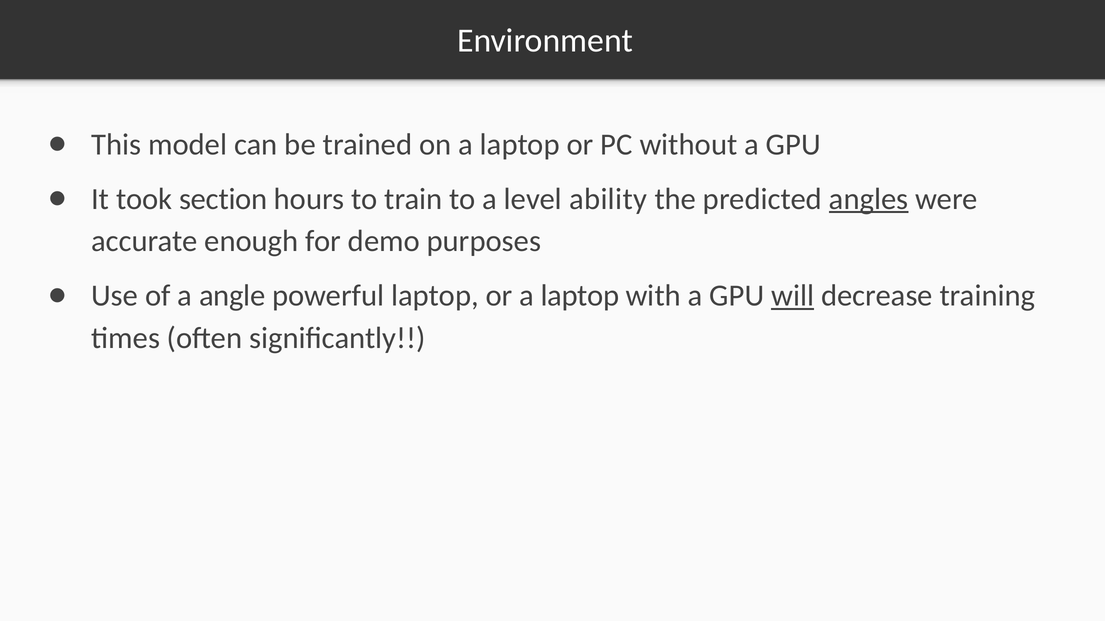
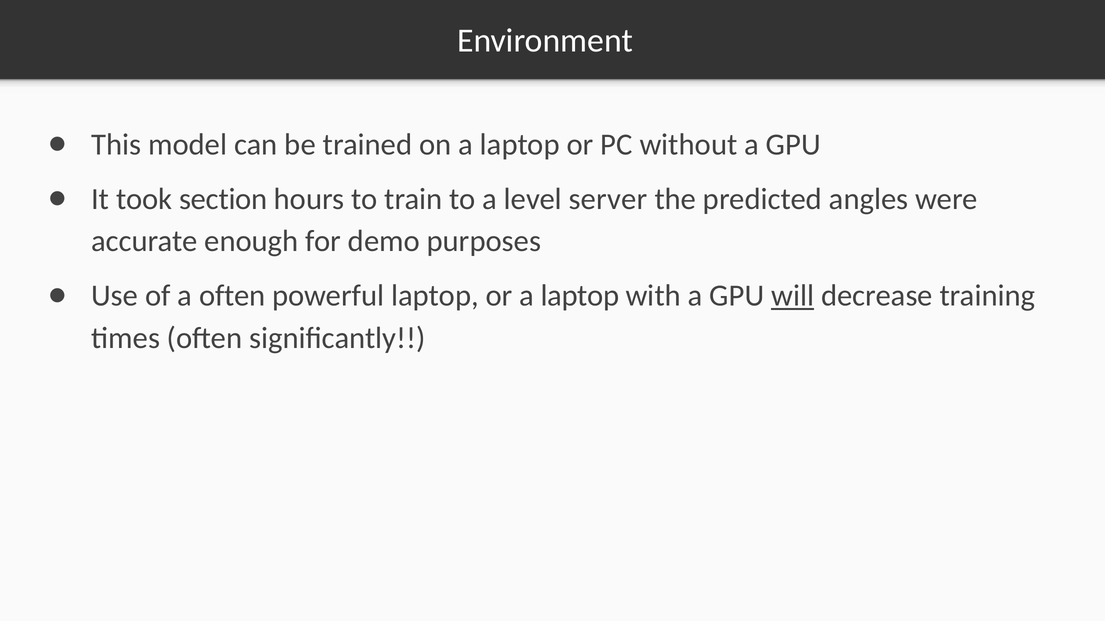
ability: ability -> server (608, 199)
angles underline: present -> none (869, 199)
a angle: angle -> often (232, 296)
